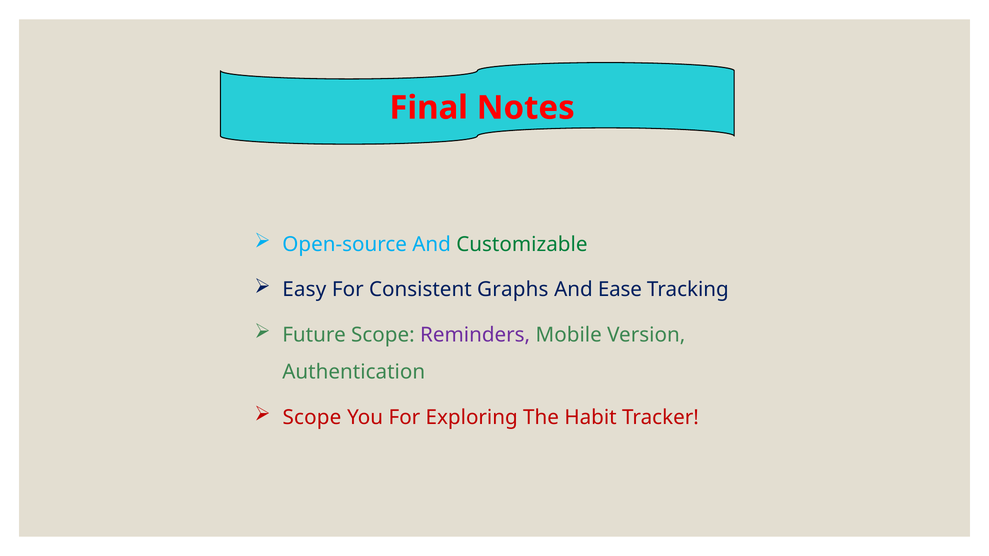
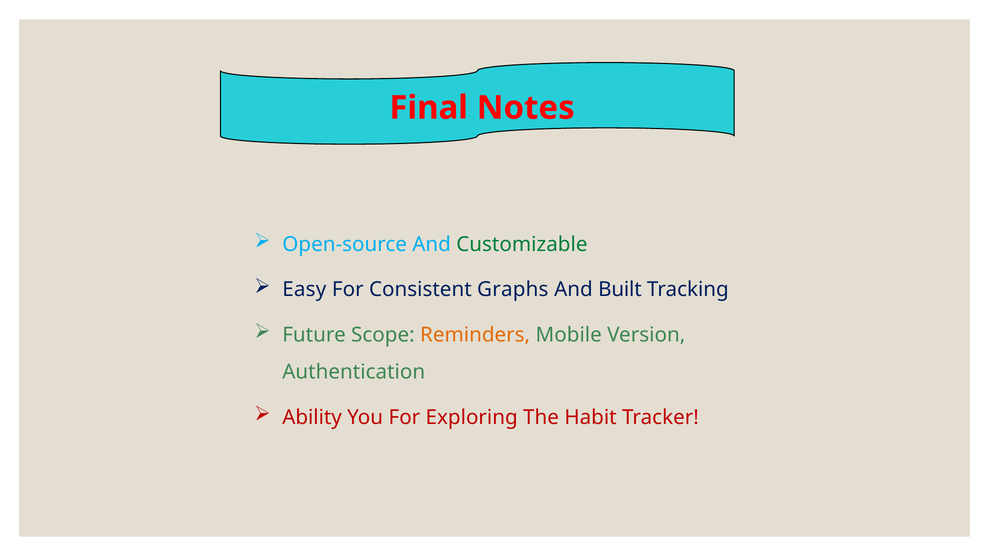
Ease: Ease -> Built (620, 290)
Reminders colour: purple -> orange (475, 335)
Scope: Scope -> Ability (312, 417)
